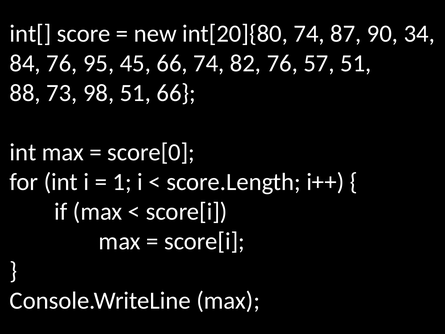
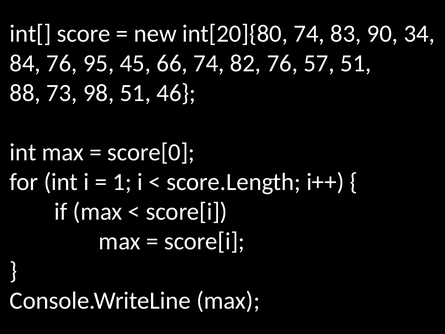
87: 87 -> 83 (346, 34)
51 66: 66 -> 46 (176, 93)
